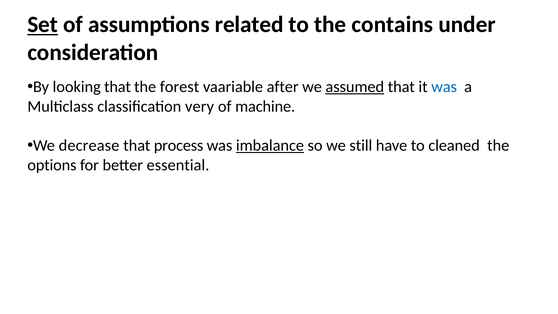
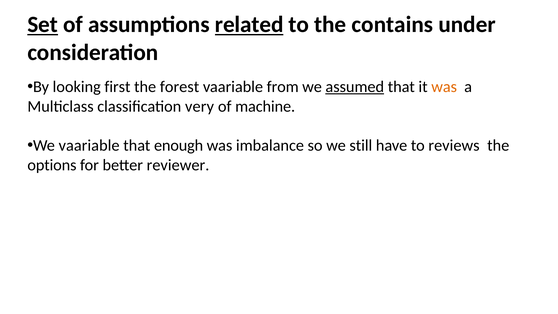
related underline: none -> present (249, 25)
looking that: that -> first (117, 87)
after: after -> from (283, 87)
was colour: blue -> orange (444, 87)
We decrease: decrease -> vaariable (89, 145)
process: process -> enough (179, 145)
imbalance underline: present -> none (270, 145)
cleaned: cleaned -> reviews (454, 145)
essential: essential -> reviewer (178, 165)
